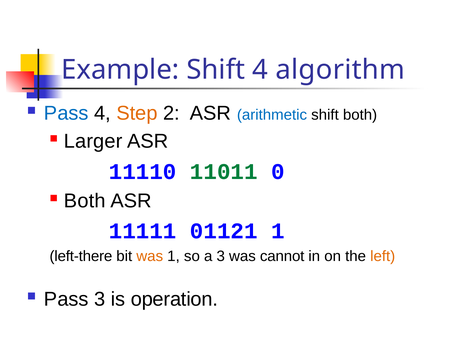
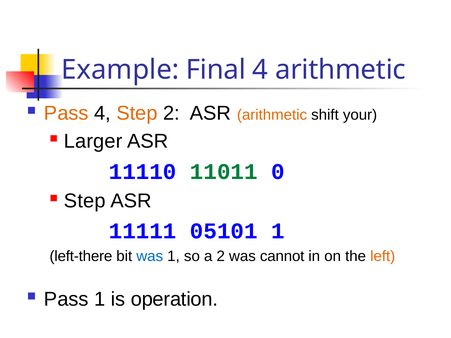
Example Shift: Shift -> Final (216, 70)
4 algorithm: algorithm -> arithmetic (340, 70)
Pass colour: blue -> orange (66, 113)
arithmetic colour: blue -> orange (272, 115)
shift both: both -> your (360, 115)
Both: Both -> Step (85, 201)
01121: 01121 -> 05101 (224, 231)
was colour: orange -> blue (150, 256)
a 3: 3 -> 2 (221, 256)
Pass 3: 3 -> 1 (100, 299)
